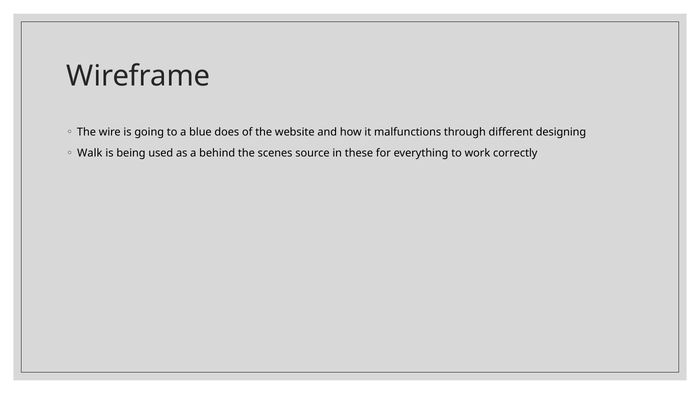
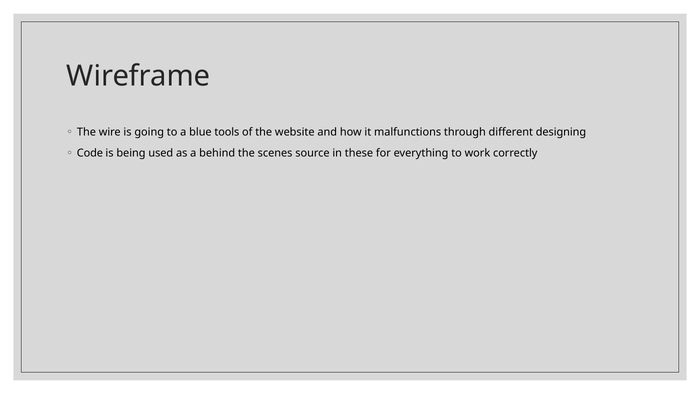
does: does -> tools (227, 132)
Walk: Walk -> Code (90, 153)
